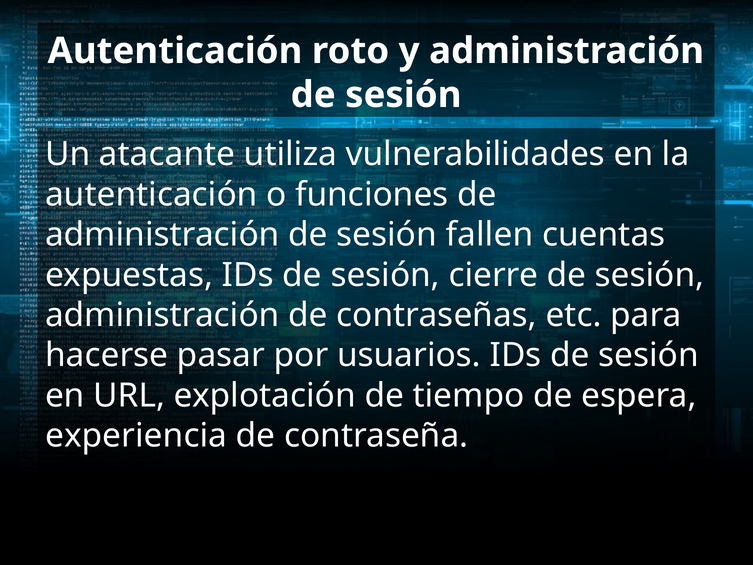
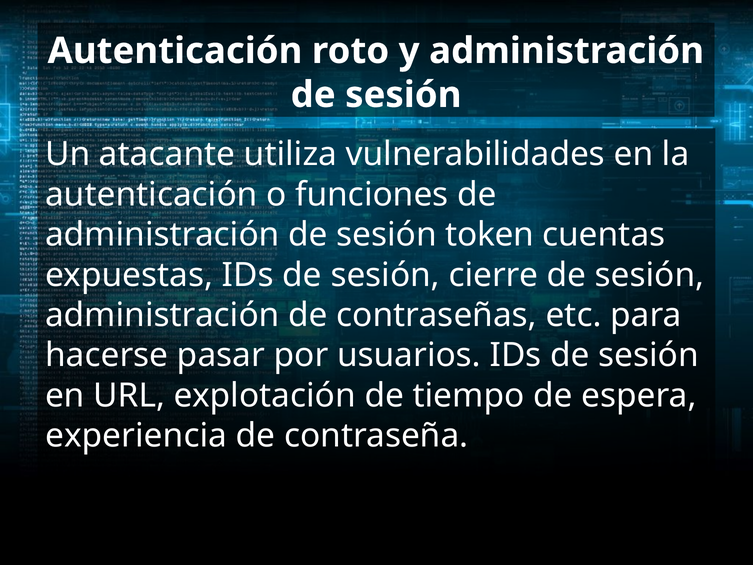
fallen: fallen -> token (490, 235)
